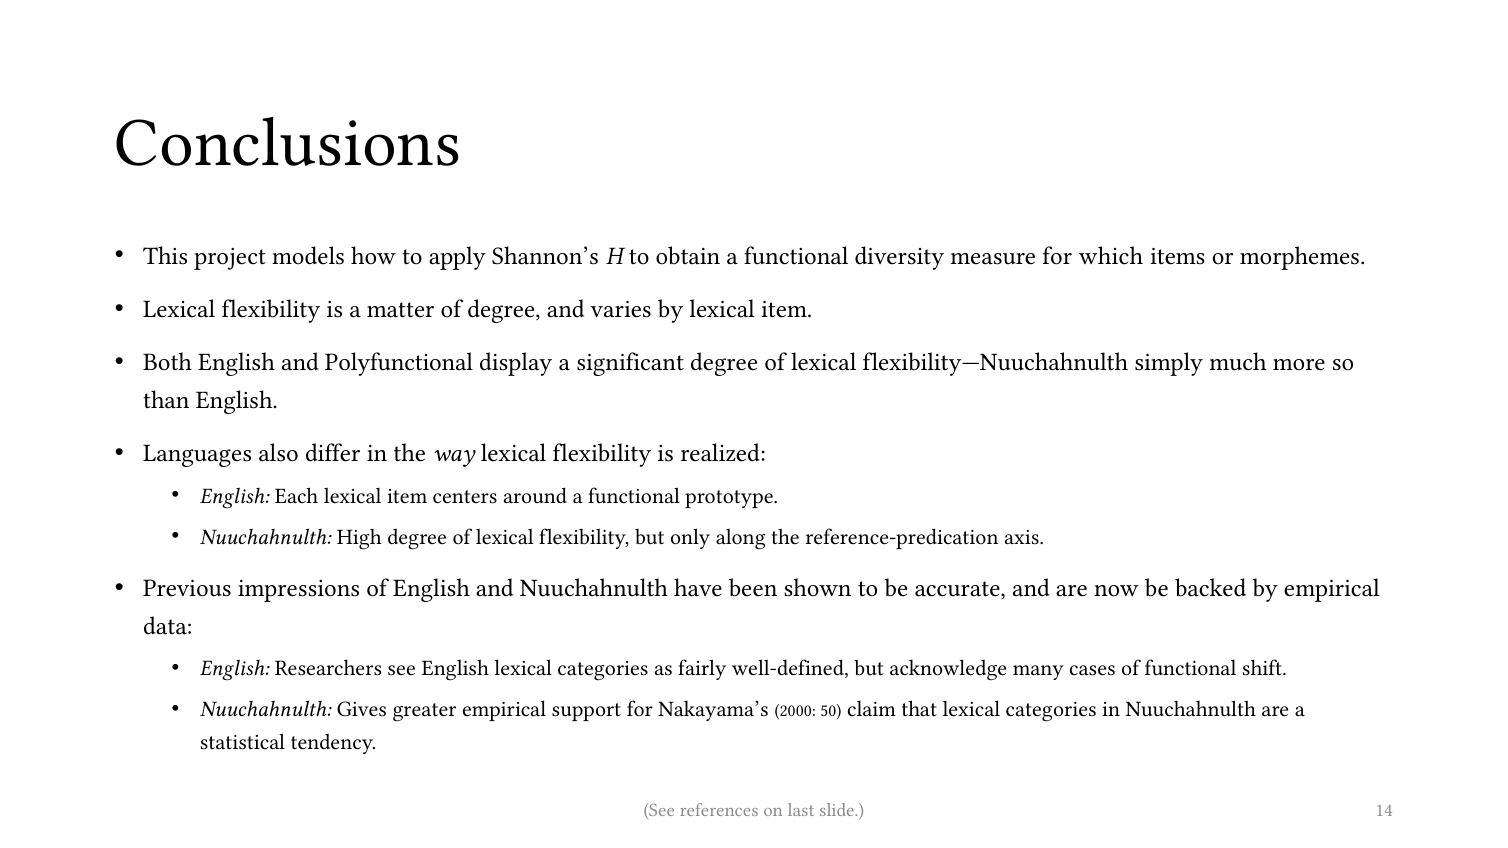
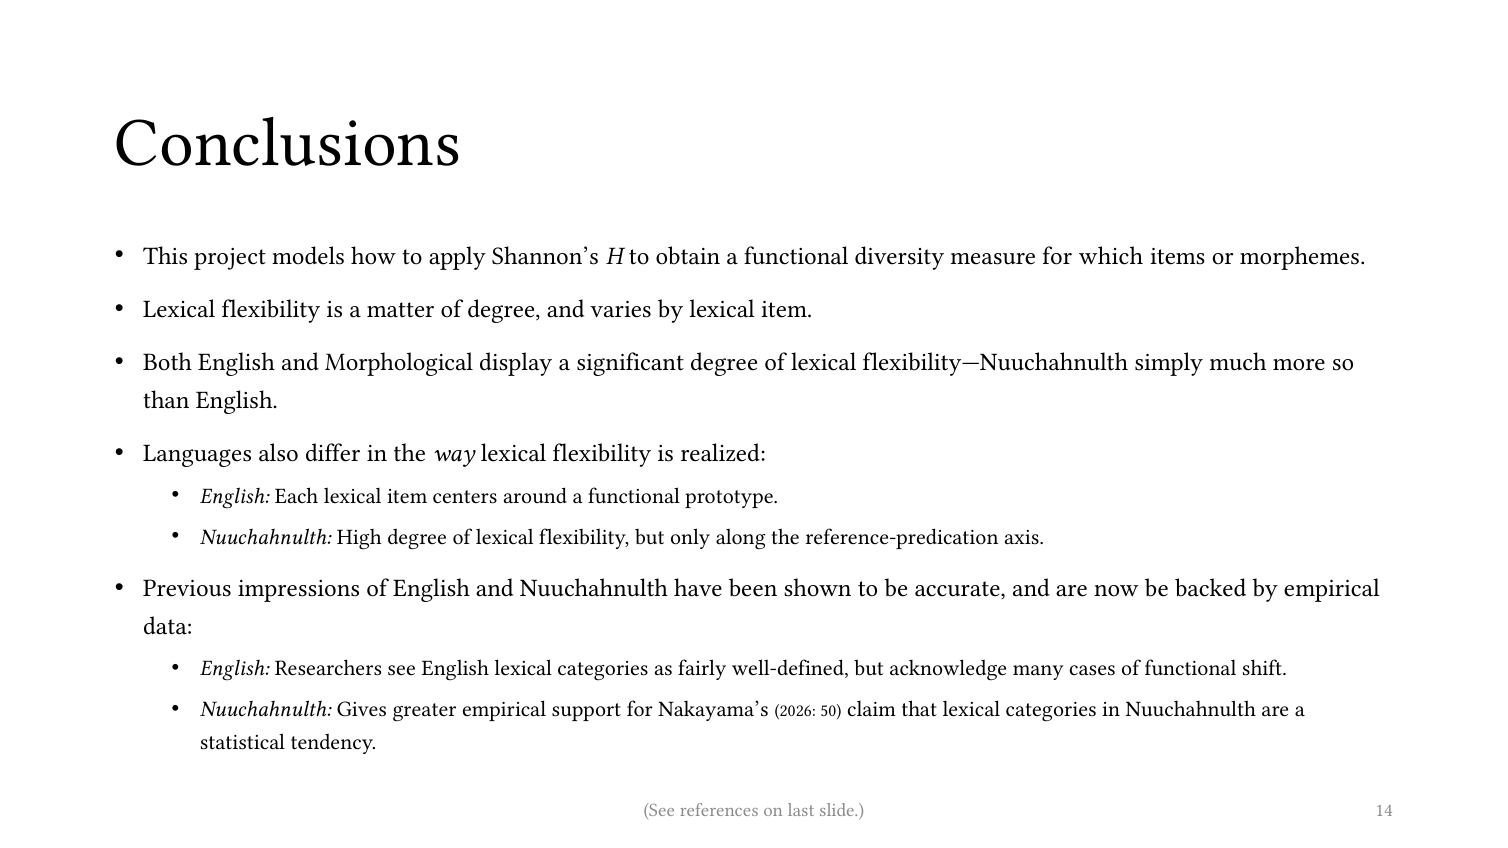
Polyfunctional: Polyfunctional -> Morphological (399, 363)
2000: 2000 -> 2026 (795, 711)
